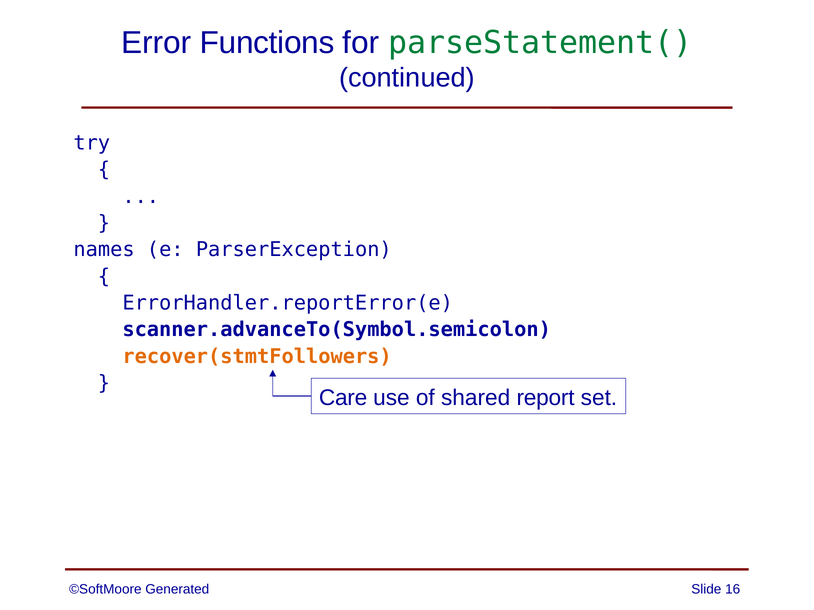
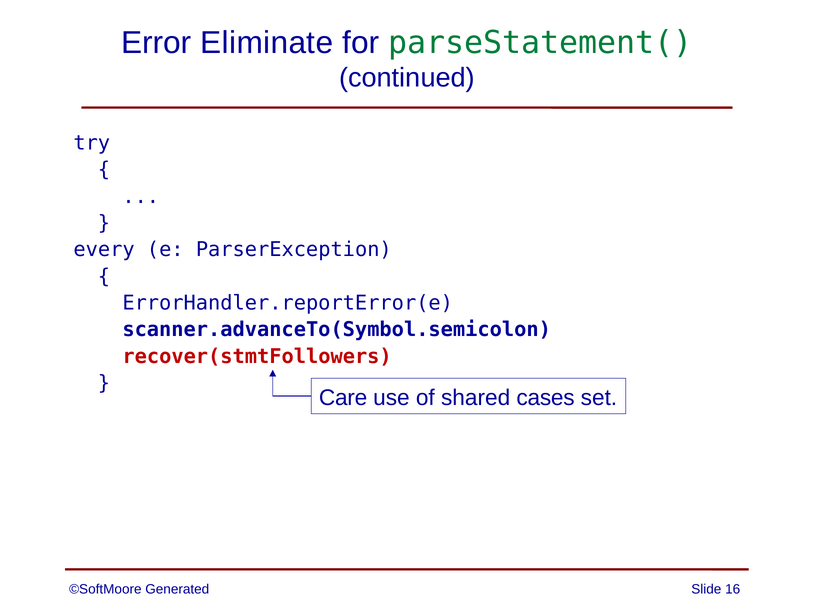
Functions: Functions -> Eliminate (267, 43)
names: names -> every (104, 250)
recover(stmtFollowers colour: orange -> red (257, 357)
report: report -> cases (546, 398)
